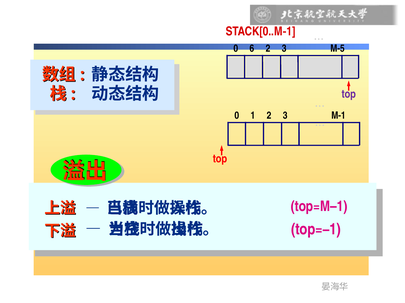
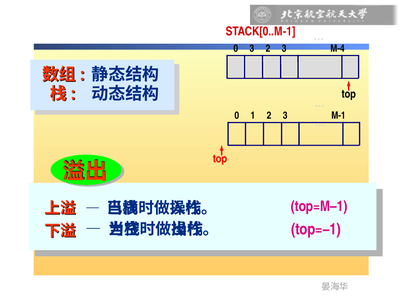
0 6: 6 -> 3 (252, 48)
M-5: M-5 -> M-4 (337, 48)
top colour: purple -> black (349, 94)
